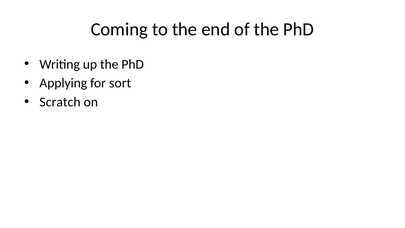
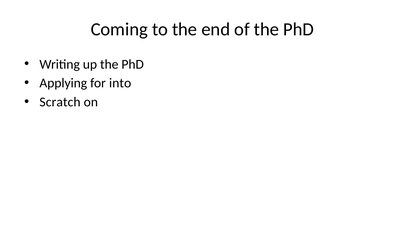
sort: sort -> into (120, 83)
